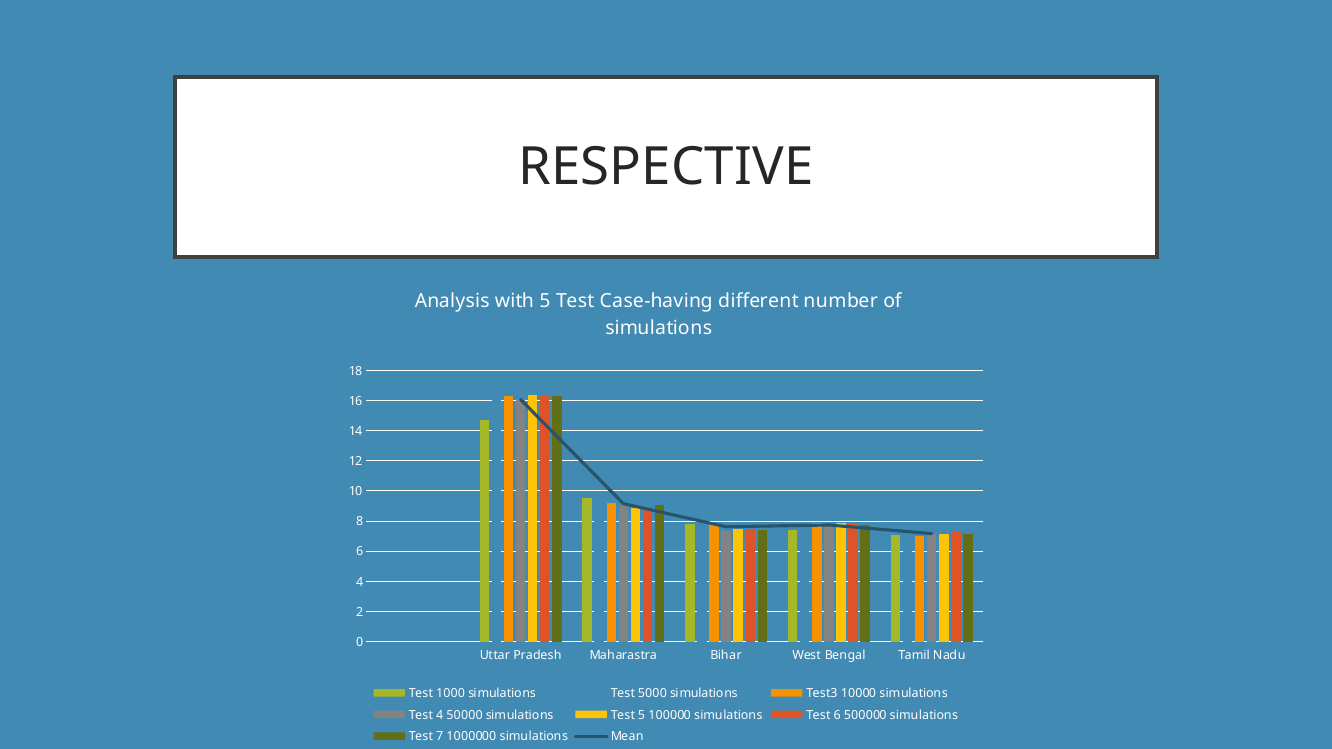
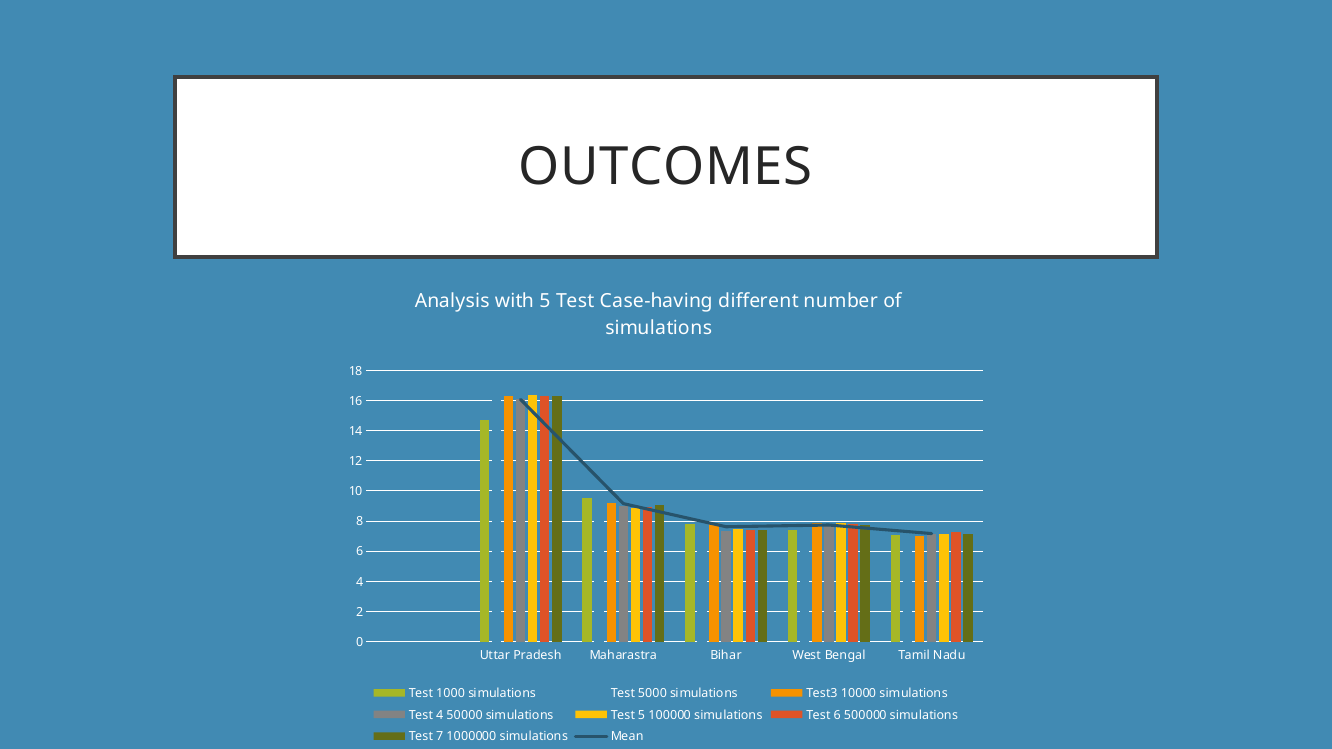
RESPECTIVE: RESPECTIVE -> OUTCOMES (666, 167)
